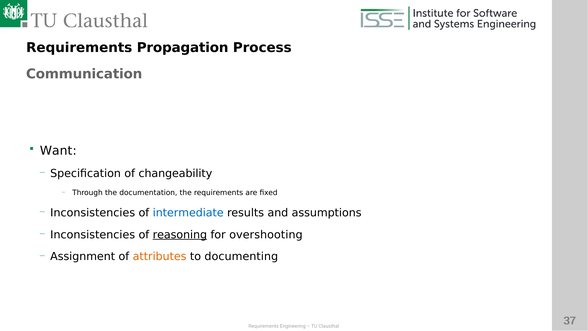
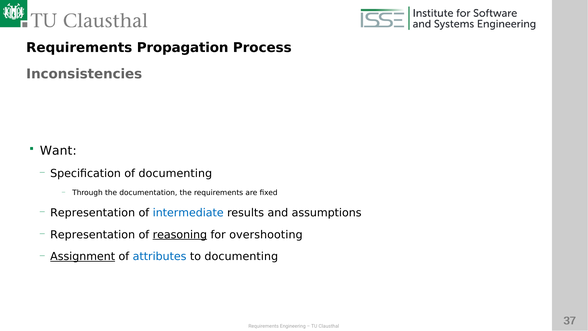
Communication: Communication -> Inconsistencies (84, 74)
of changeability: changeability -> documenting (175, 173)
Inconsistencies: Inconsistencies -> Representation (93, 213)
Inconsistencies: Inconsistencies -> Representation (93, 235)
Assignment underline: none -> present (83, 256)
attributes colour: orange -> blue (160, 256)
